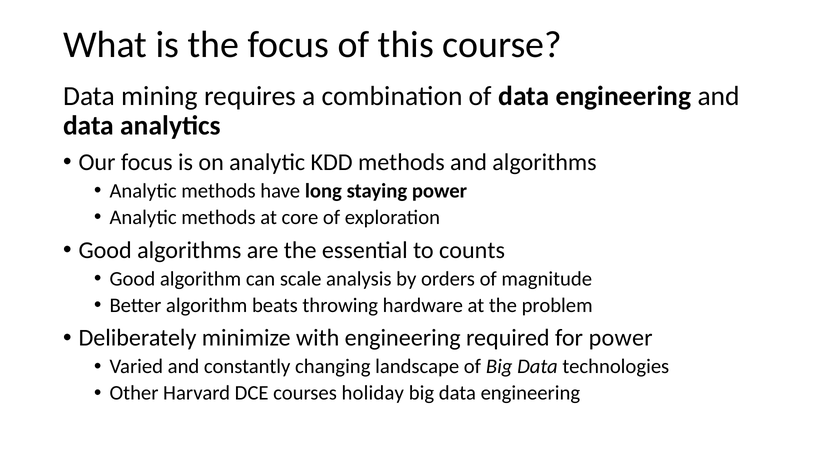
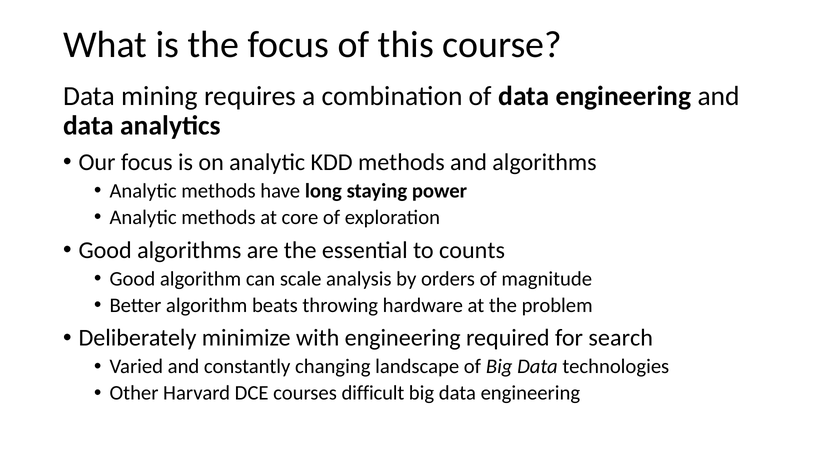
for power: power -> search (621, 338)
holiday: holiday -> difficult (373, 393)
